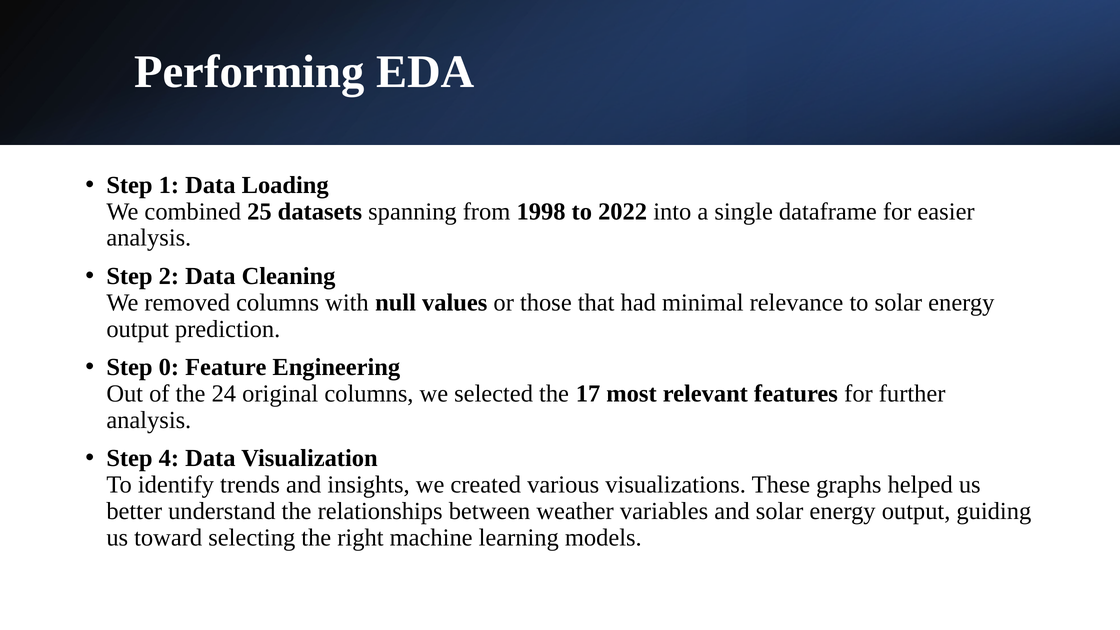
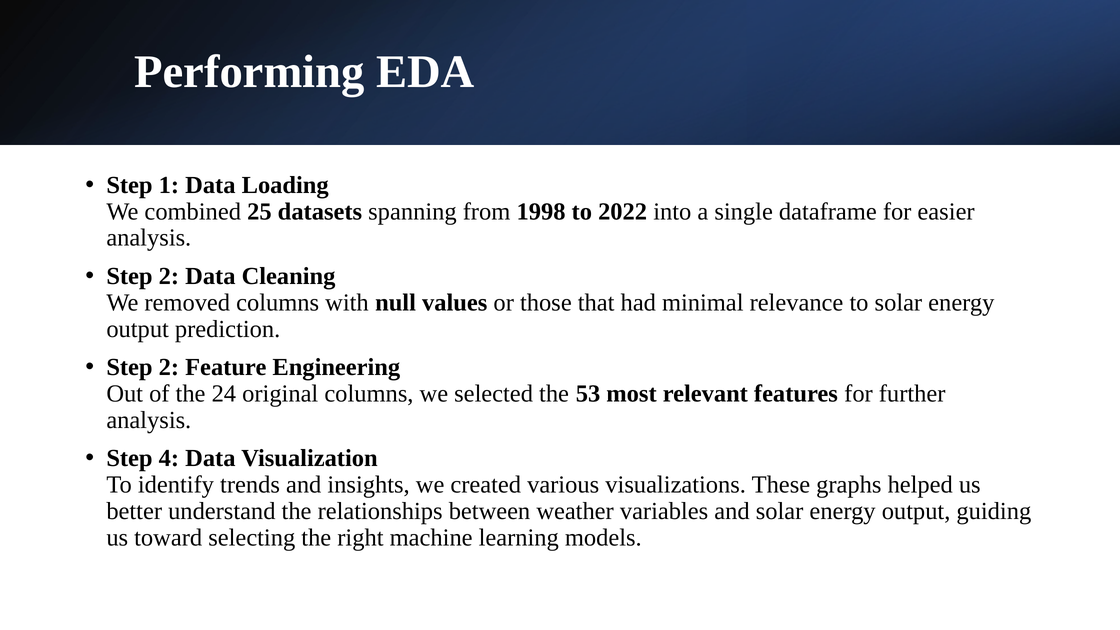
0: 0 -> 2 (169, 367)
17: 17 -> 53 (588, 394)
